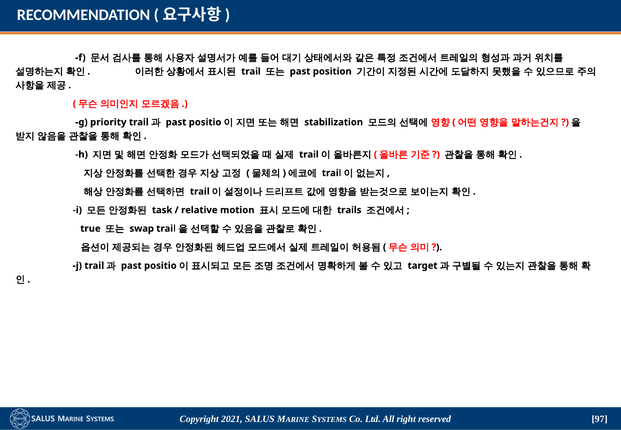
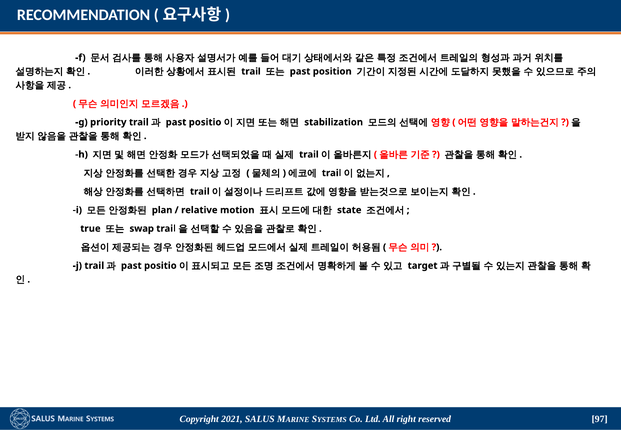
task: task -> plan (162, 210)
trails: trails -> state (349, 210)
